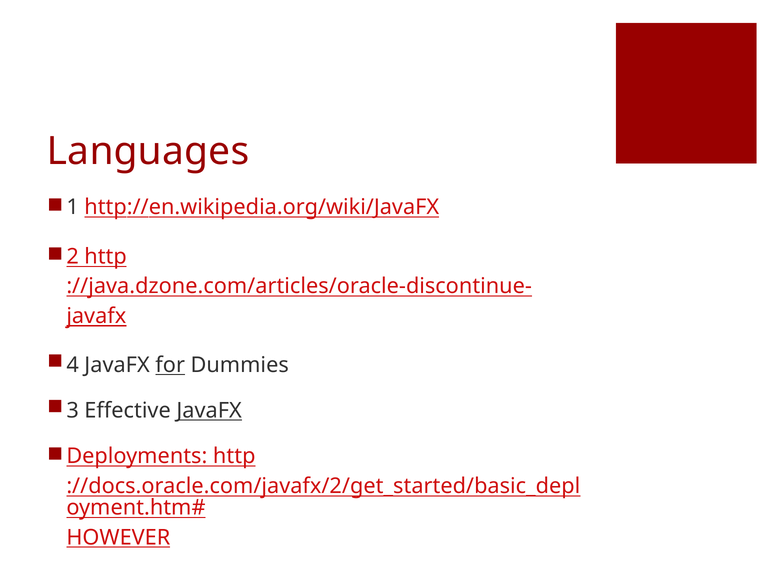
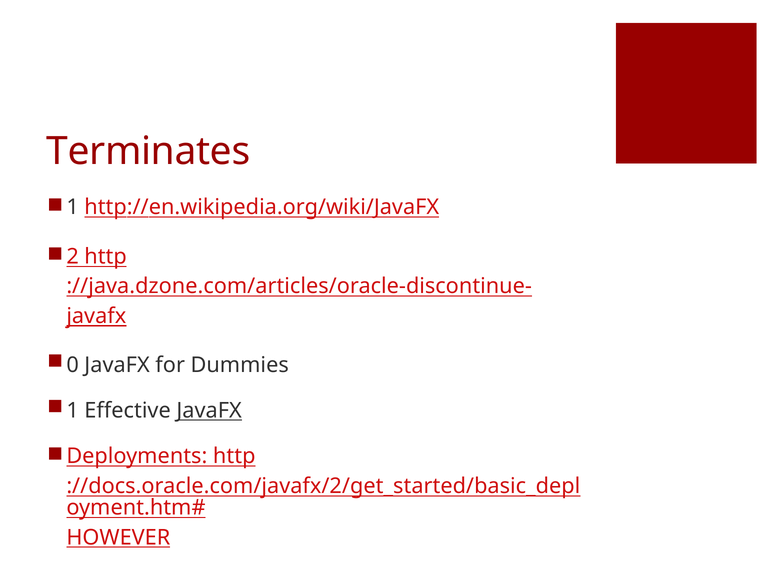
Languages: Languages -> Terminates (148, 151)
4: 4 -> 0 (73, 365)
for underline: present -> none (170, 365)
3: 3 -> 1 (73, 410)
